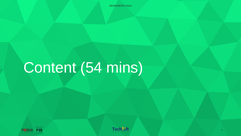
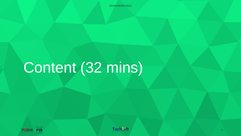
54: 54 -> 32 (91, 67)
